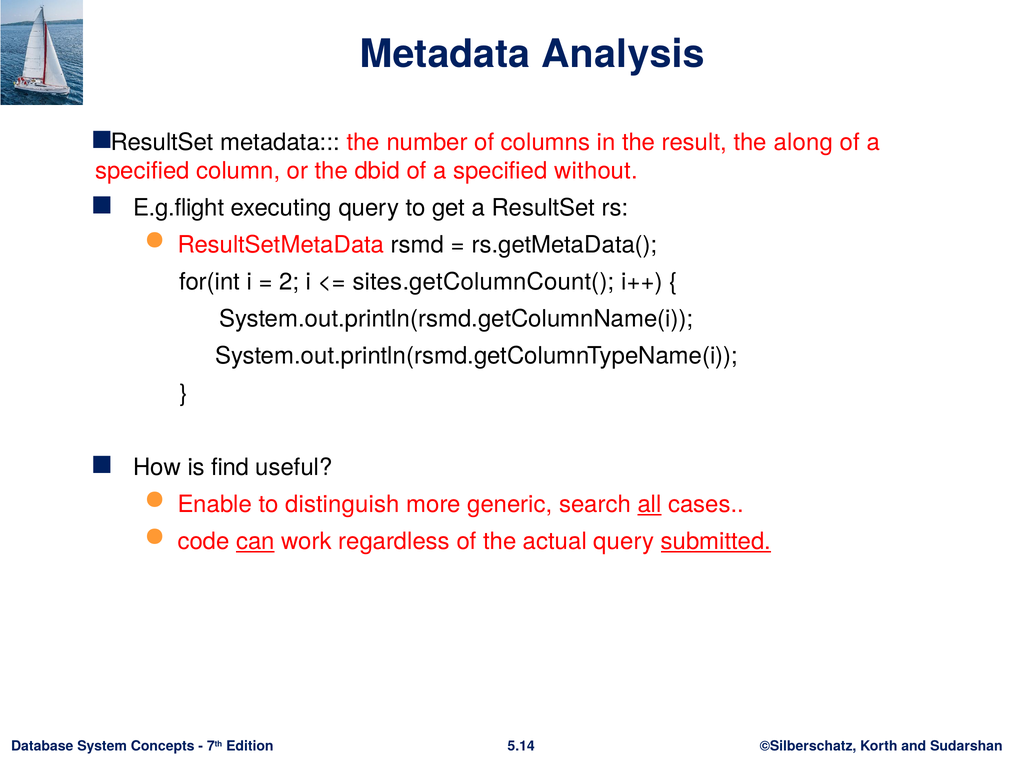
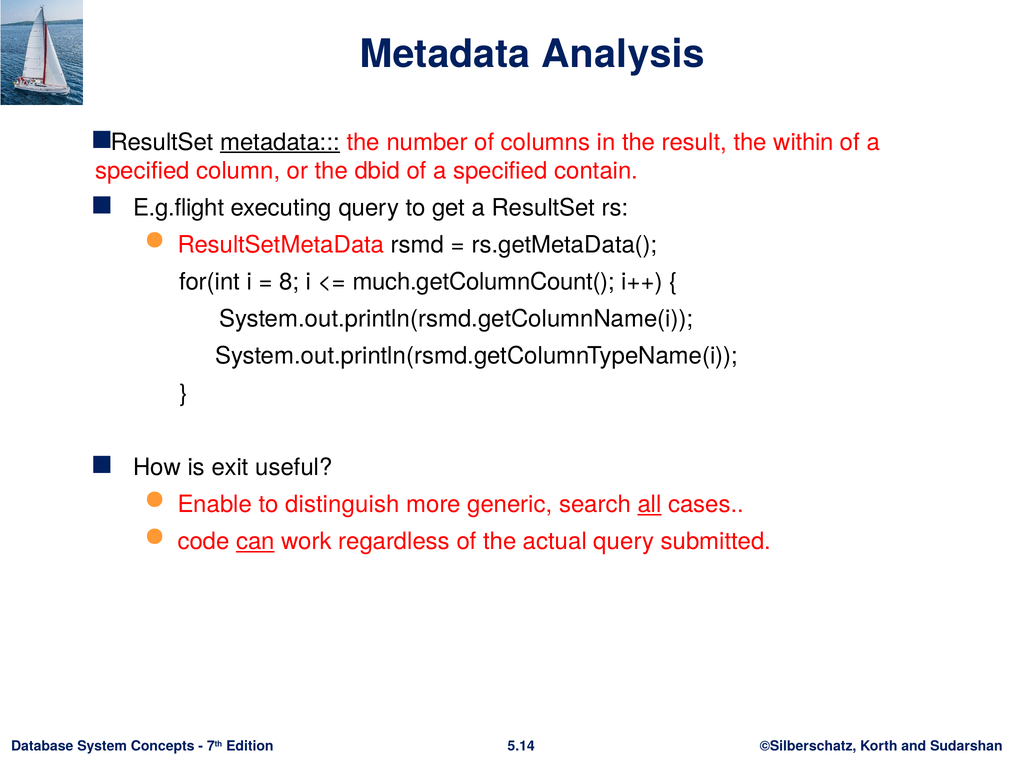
metadata underline: none -> present (280, 142)
along: along -> within (804, 142)
without: without -> contain (596, 171)
2: 2 -> 8 (289, 282)
sites.getColumnCount(: sites.getColumnCount( -> much.getColumnCount( (484, 282)
find: find -> exit (230, 468)
submitted underline: present -> none (716, 542)
